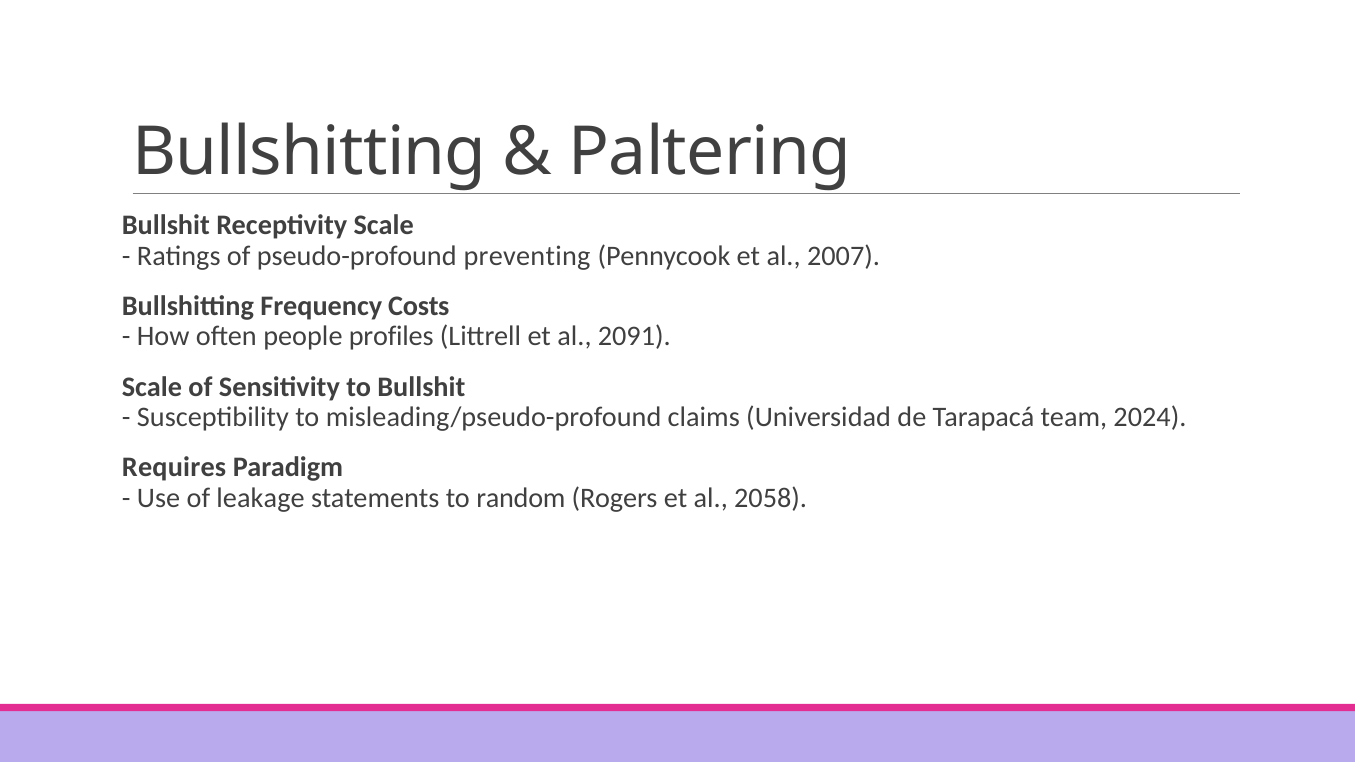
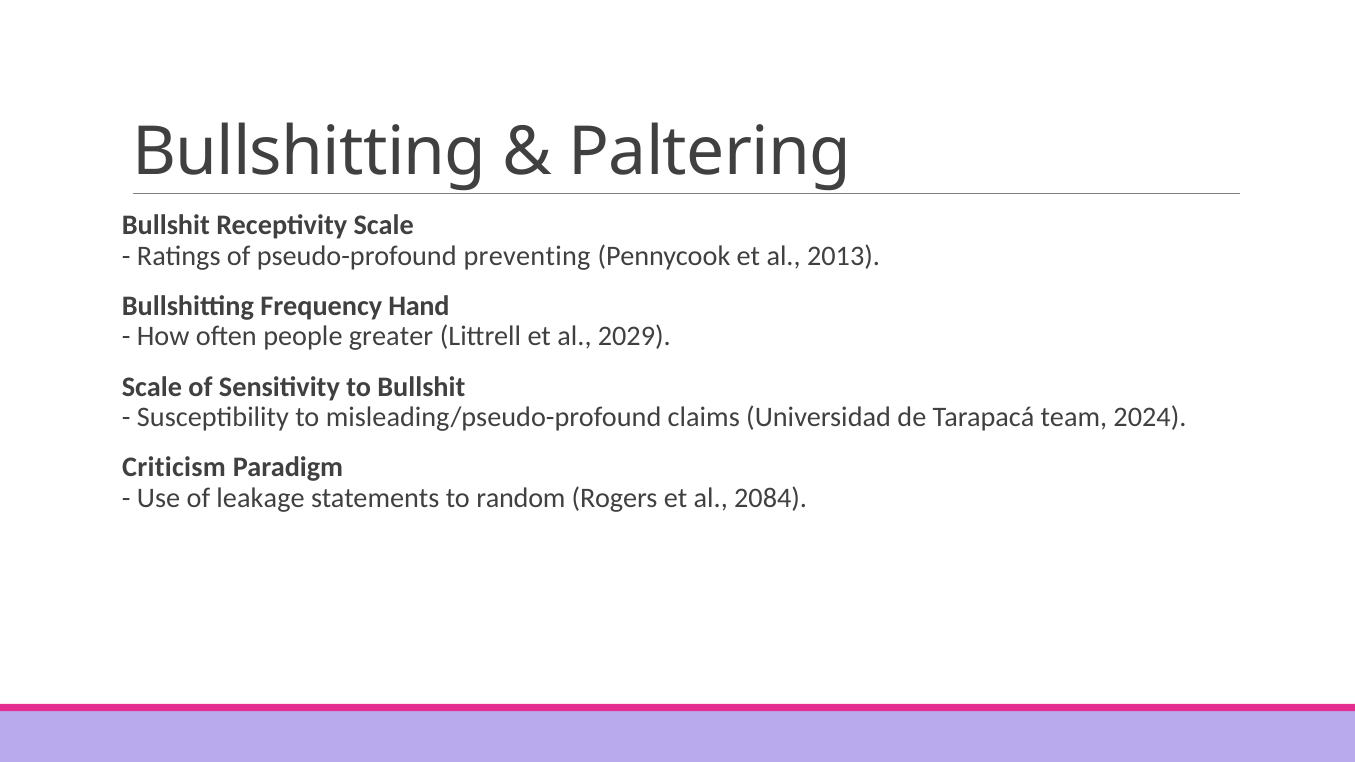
2007: 2007 -> 2013 (844, 256)
Costs: Costs -> Hand (419, 306)
profiles: profiles -> greater (391, 337)
2091: 2091 -> 2029 (634, 337)
Requires: Requires -> Criticism (174, 468)
2058: 2058 -> 2084 (771, 498)
